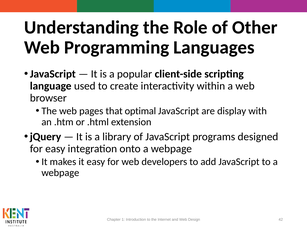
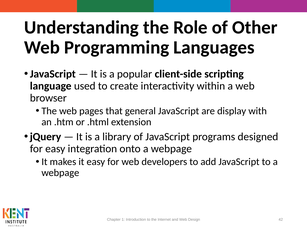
optimal: optimal -> general (140, 111)
